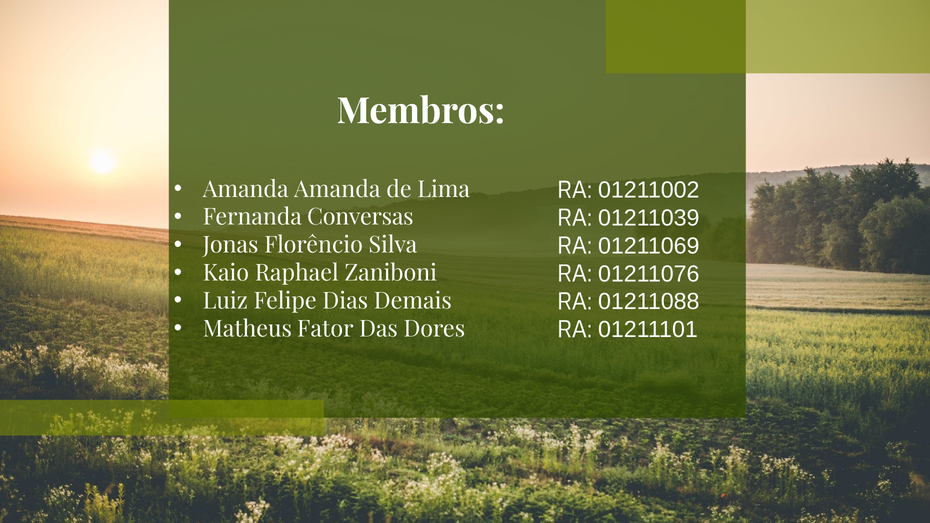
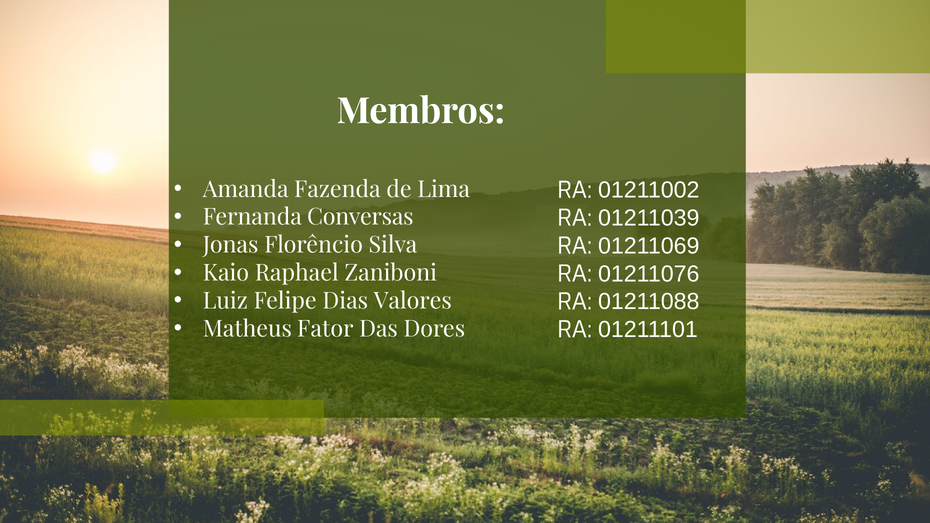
Amanda Amanda: Amanda -> Fazenda (337, 189)
Demais: Demais -> Valores (413, 301)
